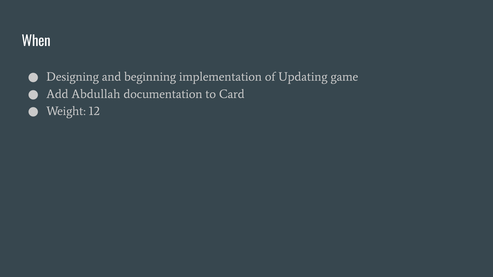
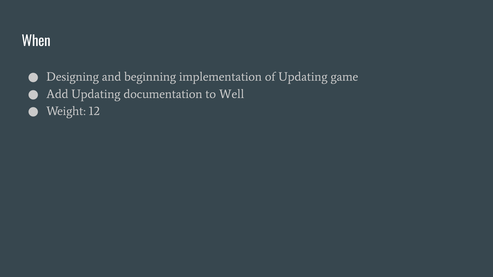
Add Abdullah: Abdullah -> Updating (96, 94)
Card: Card -> Well (232, 94)
